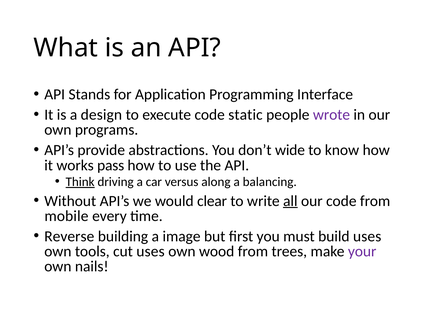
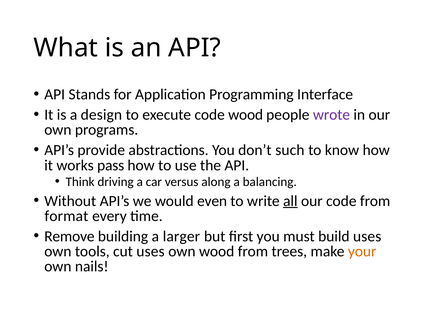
code static: static -> wood (246, 115)
wide: wide -> such (290, 150)
Think underline: present -> none (80, 181)
clear: clear -> even (212, 200)
mobile: mobile -> format (66, 215)
Reverse: Reverse -> Remove (69, 236)
image: image -> larger (181, 236)
your colour: purple -> orange (362, 251)
